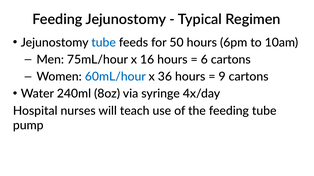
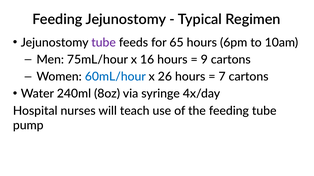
tube colour: blue -> purple (104, 43)
50: 50 -> 65 (177, 43)
6: 6 -> 9 (204, 60)
36: 36 -> 26 (165, 77)
9: 9 -> 7 (222, 77)
